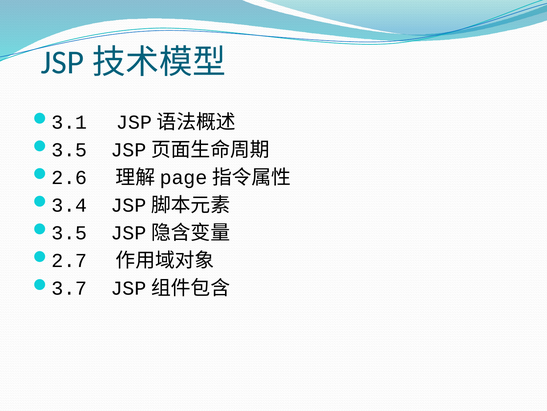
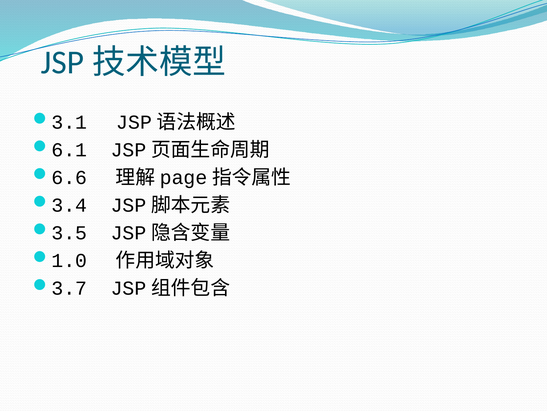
3.5: 3.5 -> 6.1 (69, 150)
2.6: 2.6 -> 6.6 (69, 177)
2.7: 2.7 -> 1.0 (69, 260)
